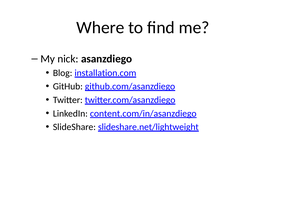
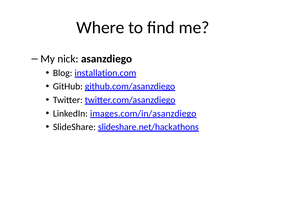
content.com/in/asanzdiego: content.com/in/asanzdiego -> images.com/in/asanzdiego (143, 114)
slideshare.net/lightweight: slideshare.net/lightweight -> slideshare.net/hackathons (148, 127)
